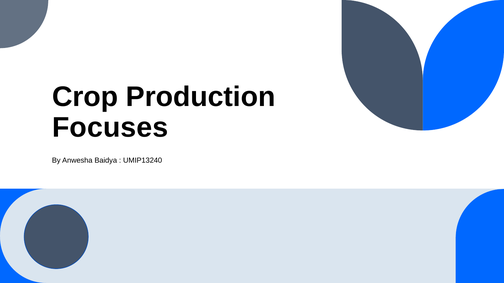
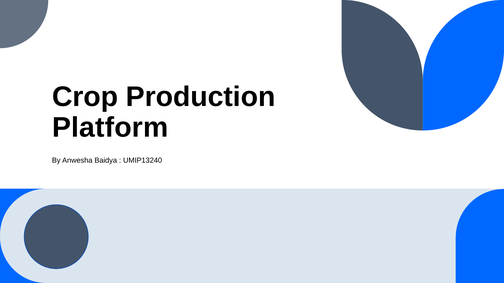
Focuses: Focuses -> Platform (110, 128)
